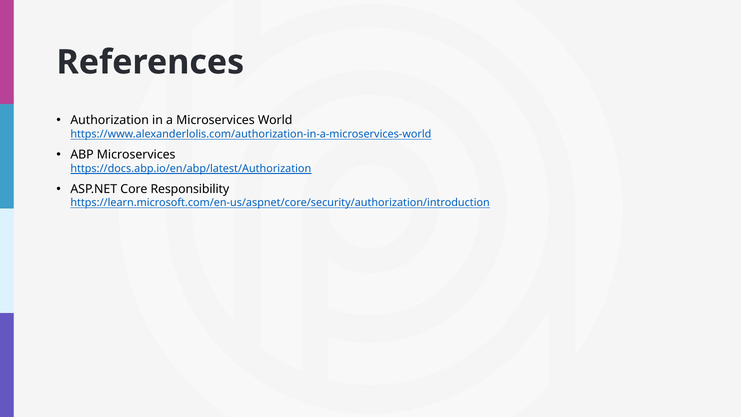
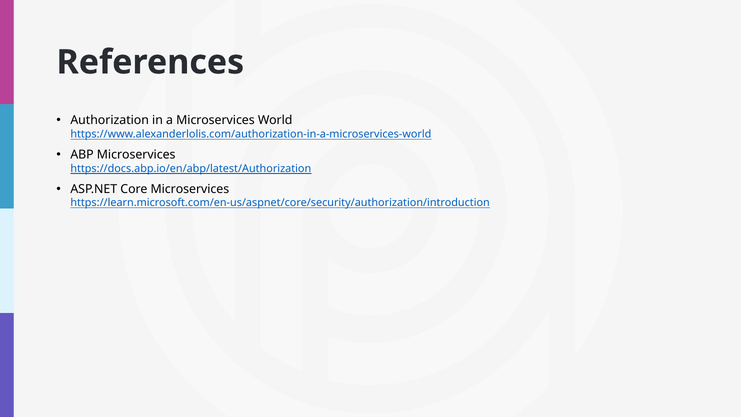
Core Responsibility: Responsibility -> Microservices (190, 189)
